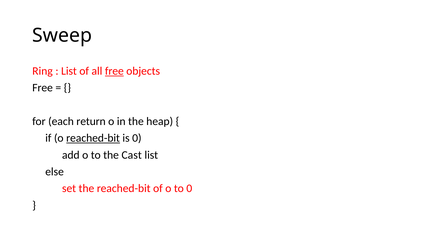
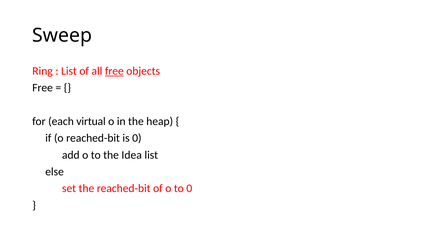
return: return -> virtual (91, 122)
reached-bit underline: present -> none (93, 138)
Cast: Cast -> Idea (132, 155)
